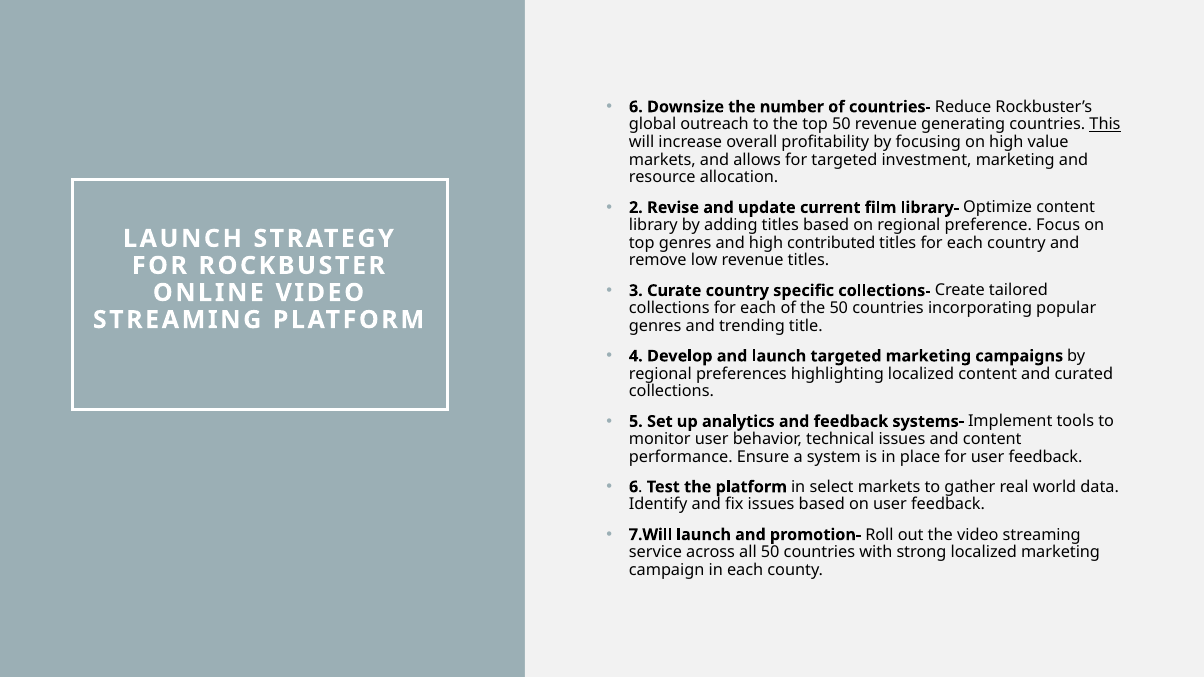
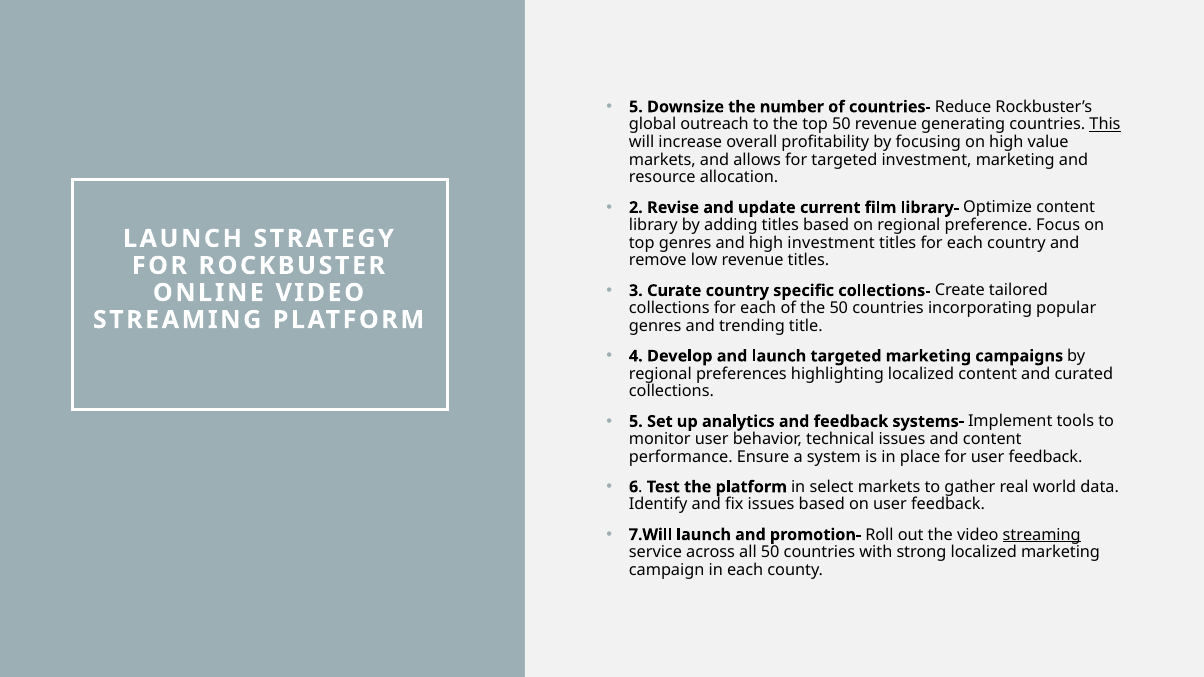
6: 6 -> 5 (636, 107)
high contributed: contributed -> investment (831, 243)
streaming underline: none -> present (1042, 535)
